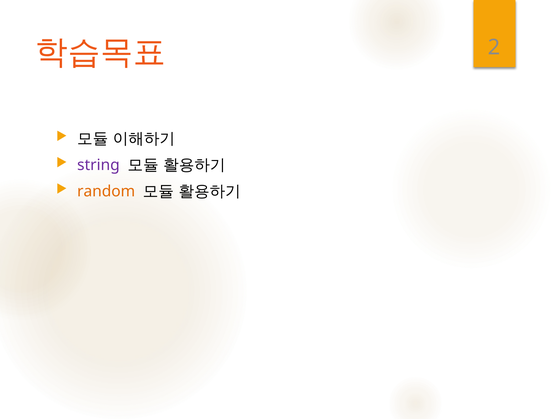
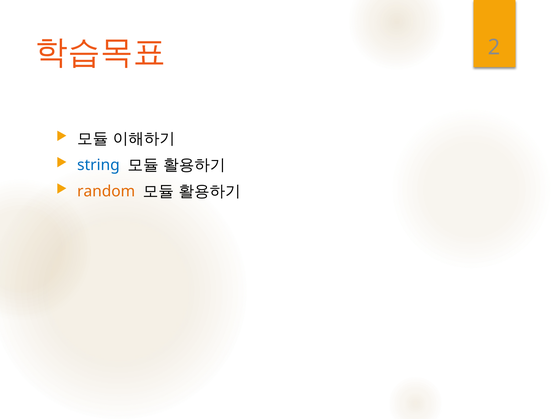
string colour: purple -> blue (98, 165)
